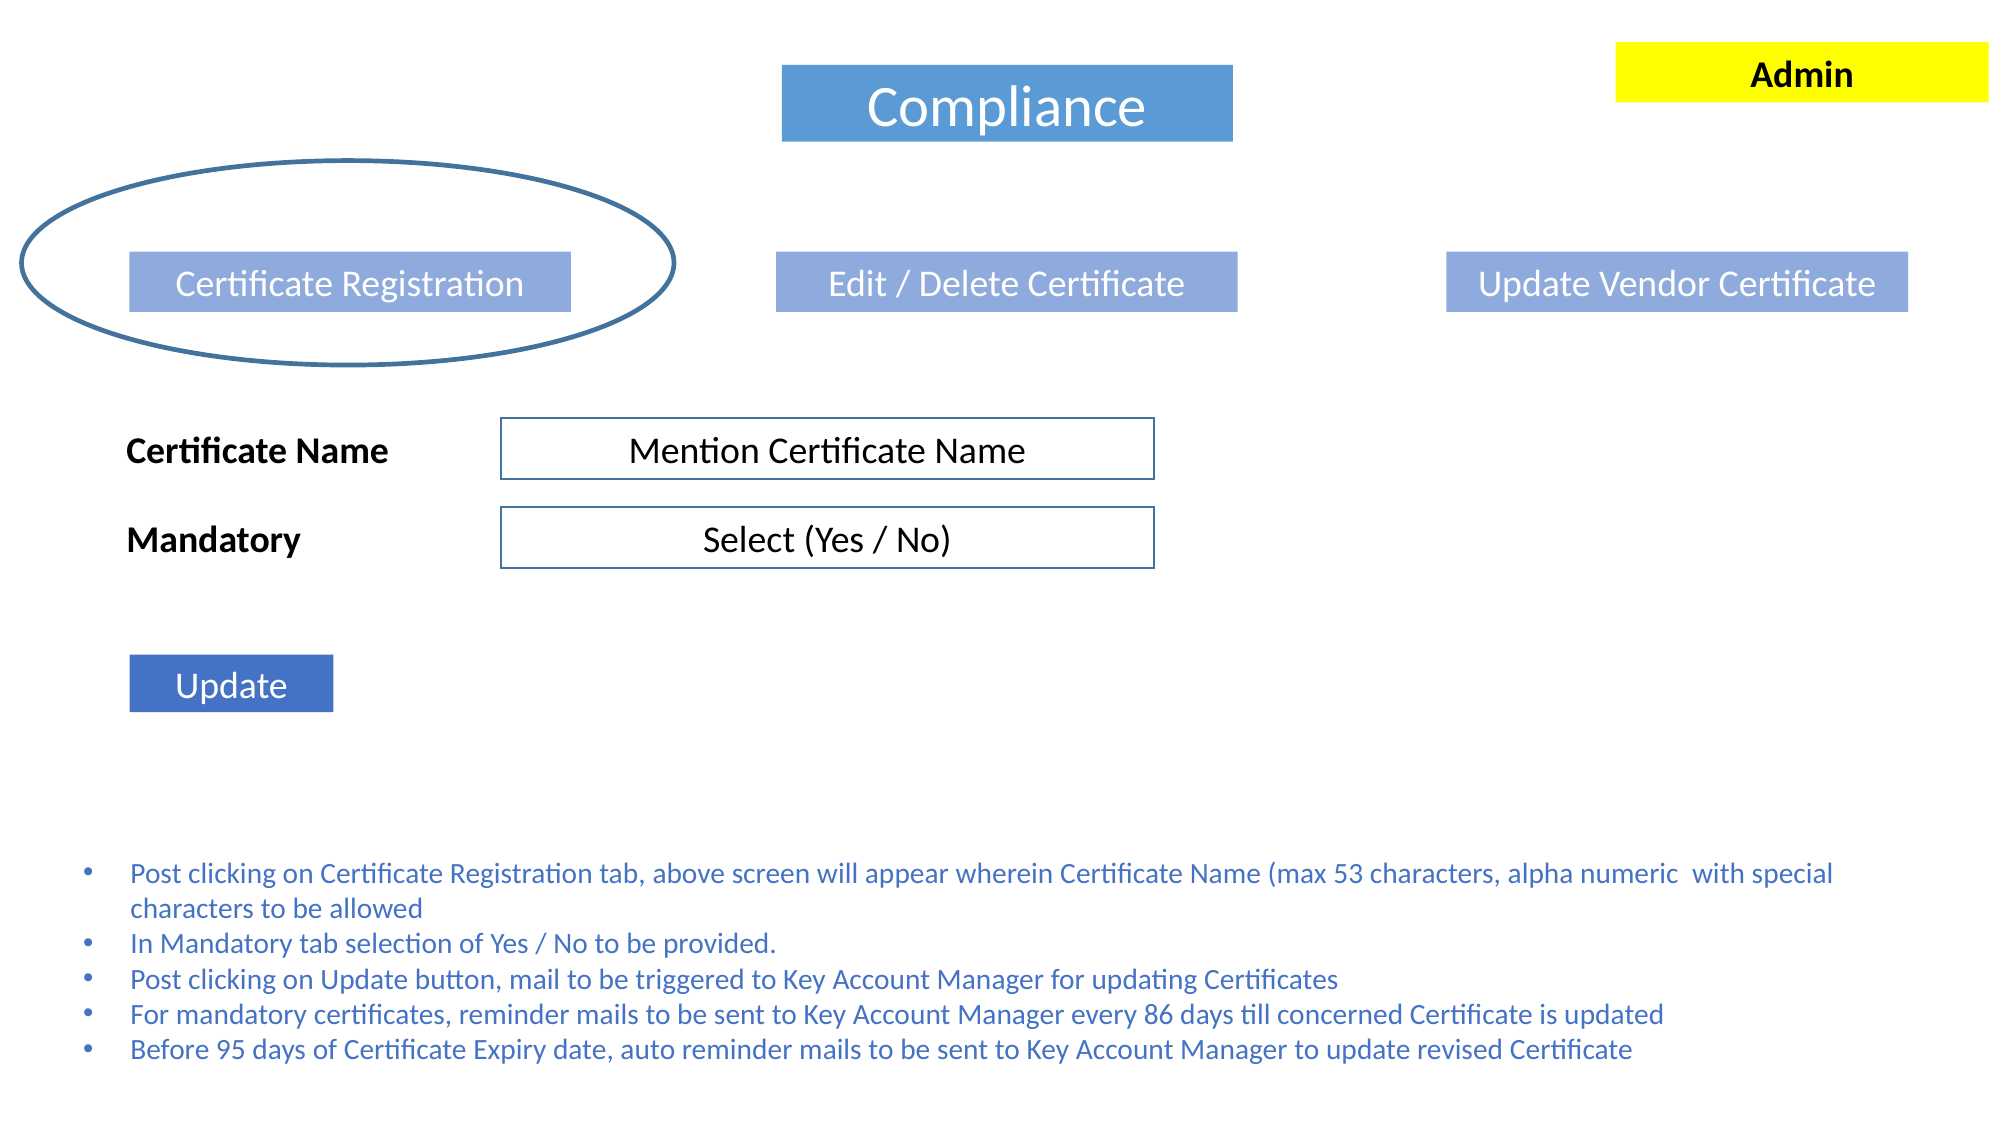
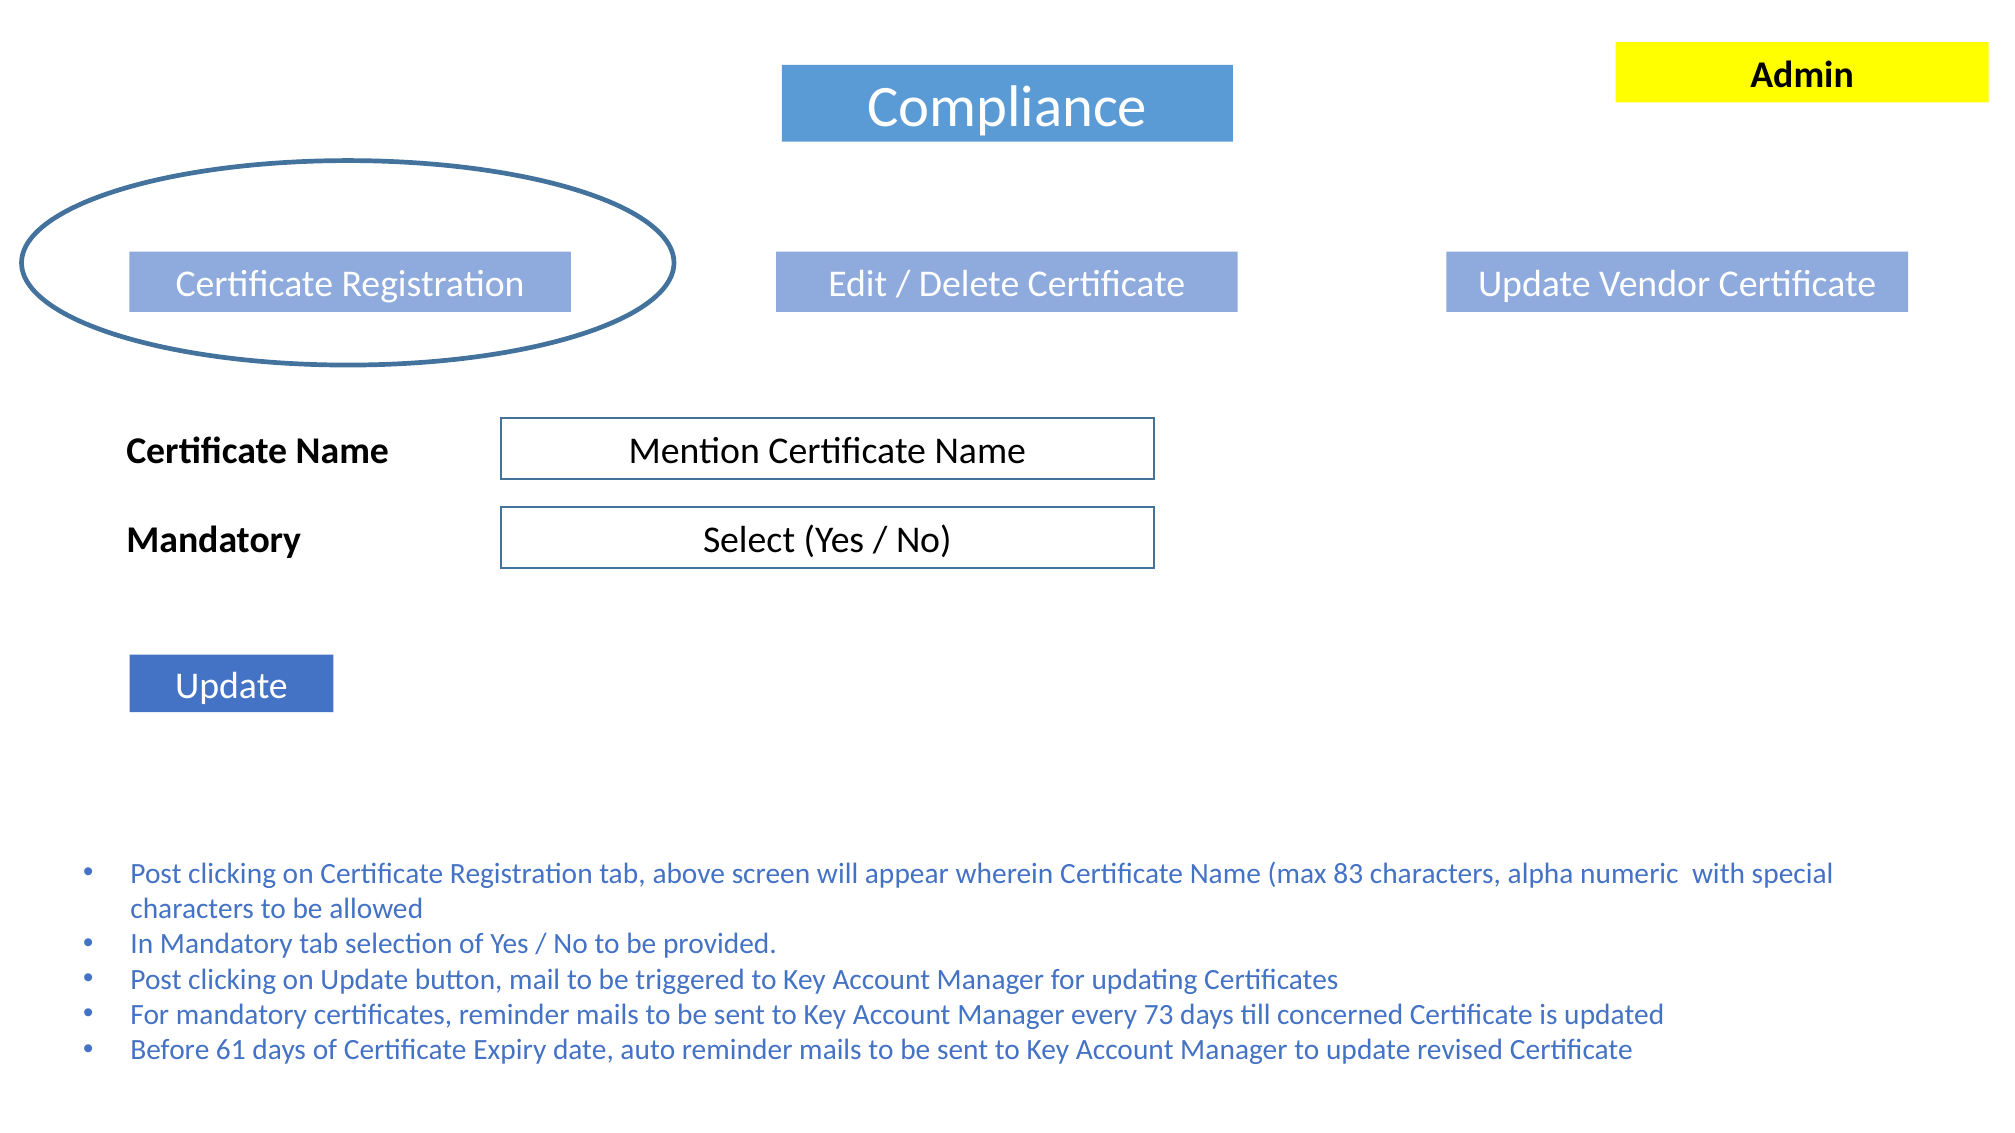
53: 53 -> 83 (1348, 874)
86: 86 -> 73 (1159, 1015)
95: 95 -> 61 (231, 1050)
